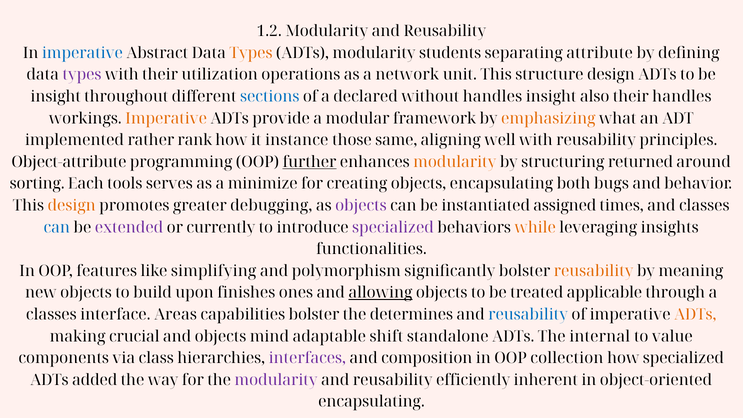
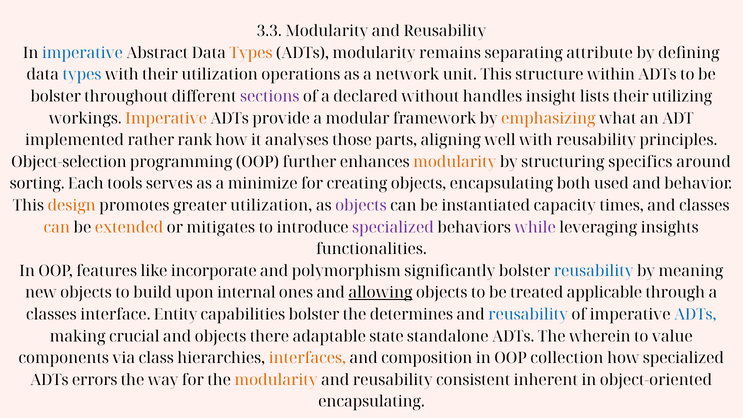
1.2: 1.2 -> 3.3 (269, 31)
students: students -> remains (450, 53)
types colour: purple -> blue (82, 75)
structure design: design -> within (611, 75)
insight: insight -> bolster (56, 97)
sections colour: blue -> purple (270, 97)
also: also -> lists (595, 97)
their handles: handles -> utilizing (682, 97)
instance: instance -> analyses (297, 140)
same: same -> parts (396, 140)
Object-attribute: Object-attribute -> Object-selection (69, 162)
further underline: present -> none (309, 162)
returned: returned -> specifics (640, 162)
bugs: bugs -> used (611, 184)
greater debugging: debugging -> utilization (271, 206)
assigned: assigned -> capacity (565, 206)
can colour: blue -> orange (57, 227)
extended colour: purple -> orange (129, 227)
currently: currently -> mitigates (221, 227)
while colour: orange -> purple (535, 227)
simplifying: simplifying -> incorporate (214, 271)
reusability colour: orange -> blue (594, 271)
finishes: finishes -> internal (246, 293)
Areas: Areas -> Entity (176, 315)
ADTs colour: orange -> blue (695, 315)
mind: mind -> there (269, 336)
shift: shift -> state (387, 336)
internal: internal -> wherein (600, 336)
interfaces colour: purple -> orange (307, 358)
added: added -> errors (95, 380)
modularity colour: purple -> orange (276, 380)
efficiently: efficiently -> consistent (473, 380)
